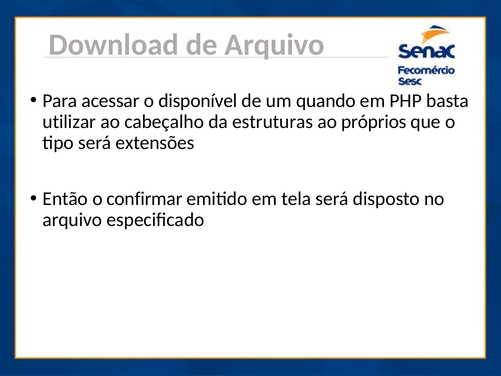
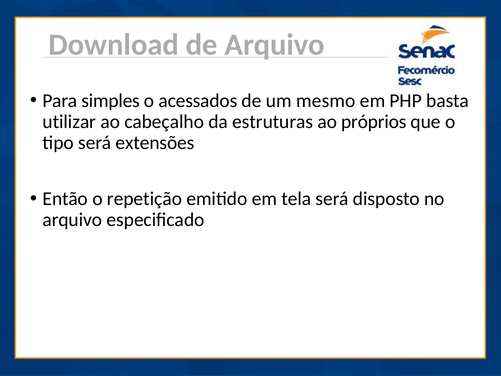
acessar: acessar -> simples (111, 101)
disponível: disponível -> acessados (198, 101)
quando: quando -> mesmo (326, 101)
confirmar: confirmar -> repetição (144, 199)
